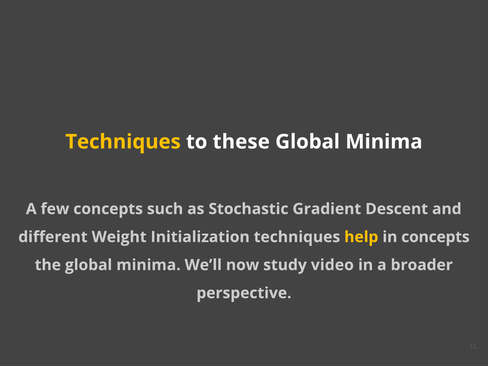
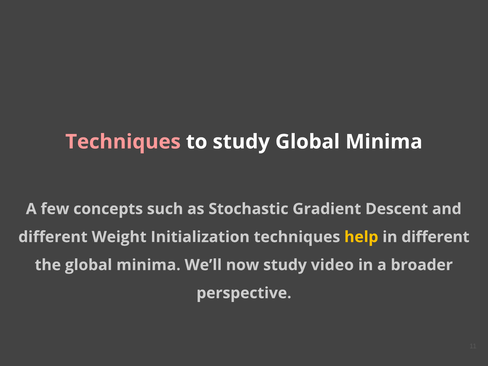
Techniques colour: yellow -> pink (123, 142)
to these: these -> study (241, 142)
in concepts: concepts -> different (435, 237)
